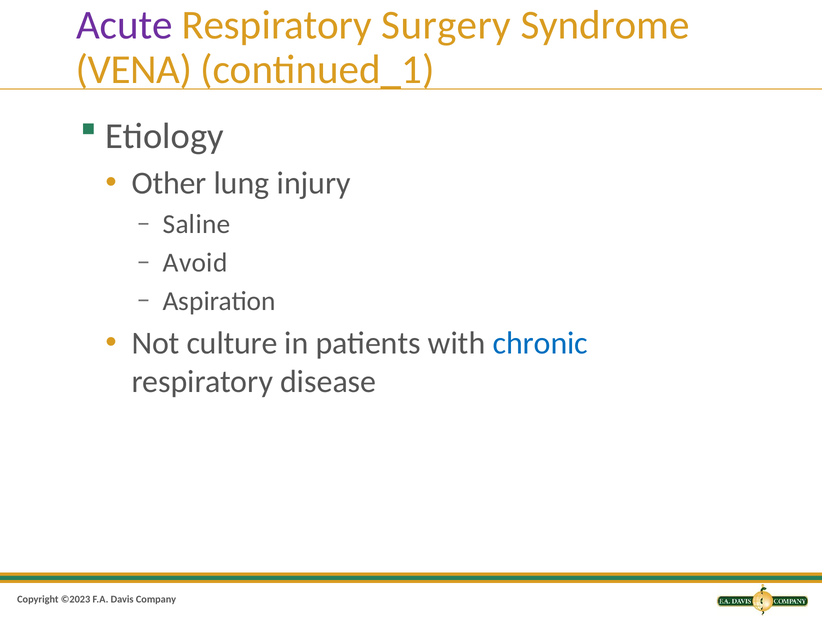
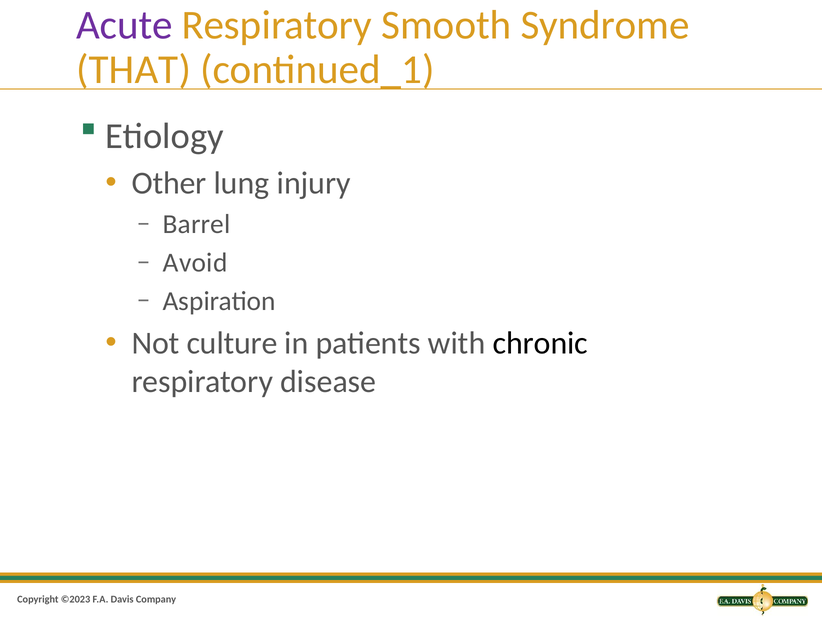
Surgery: Surgery -> Smooth (446, 25)
VENA: VENA -> THAT (134, 70)
Saline: Saline -> Barrel (197, 224)
chronic colour: blue -> black (540, 343)
